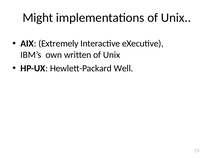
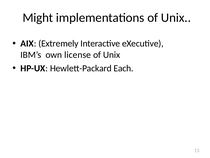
written: written -> license (78, 55)
Well: Well -> Each (123, 68)
